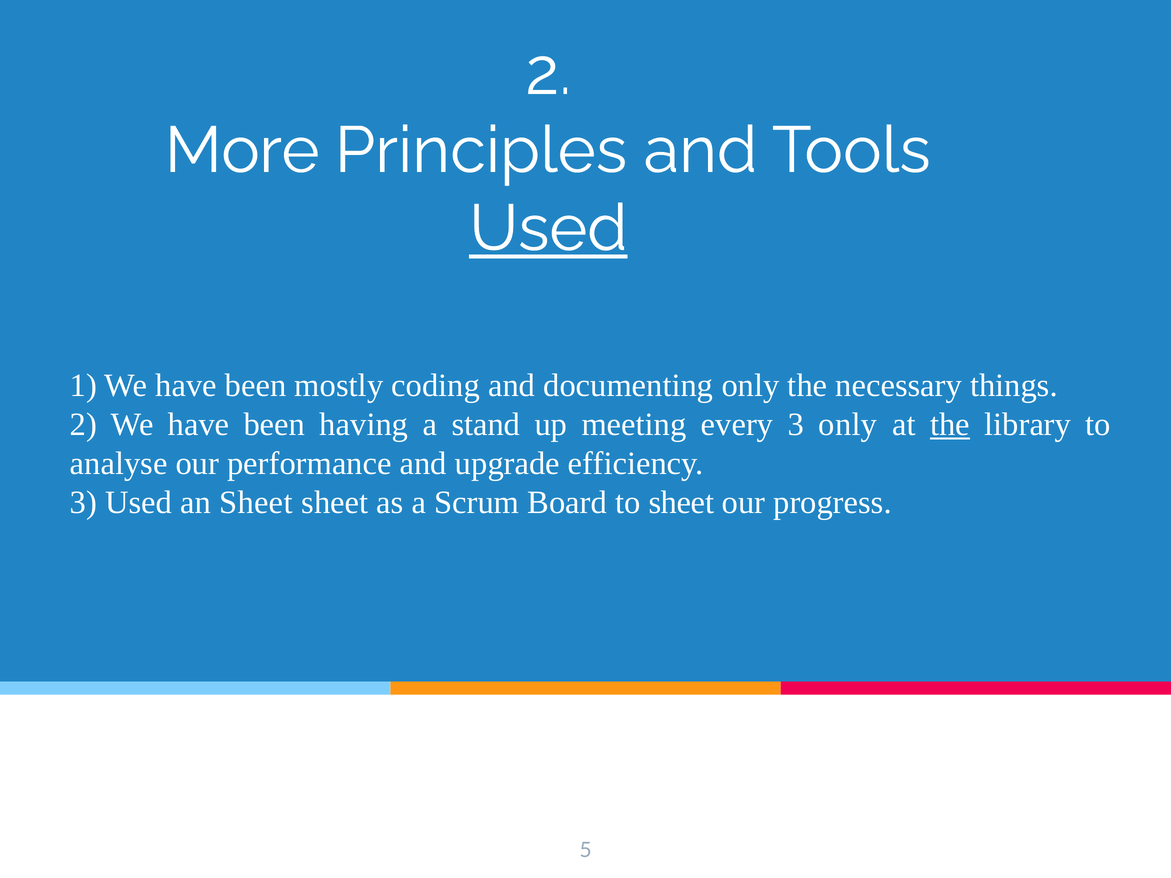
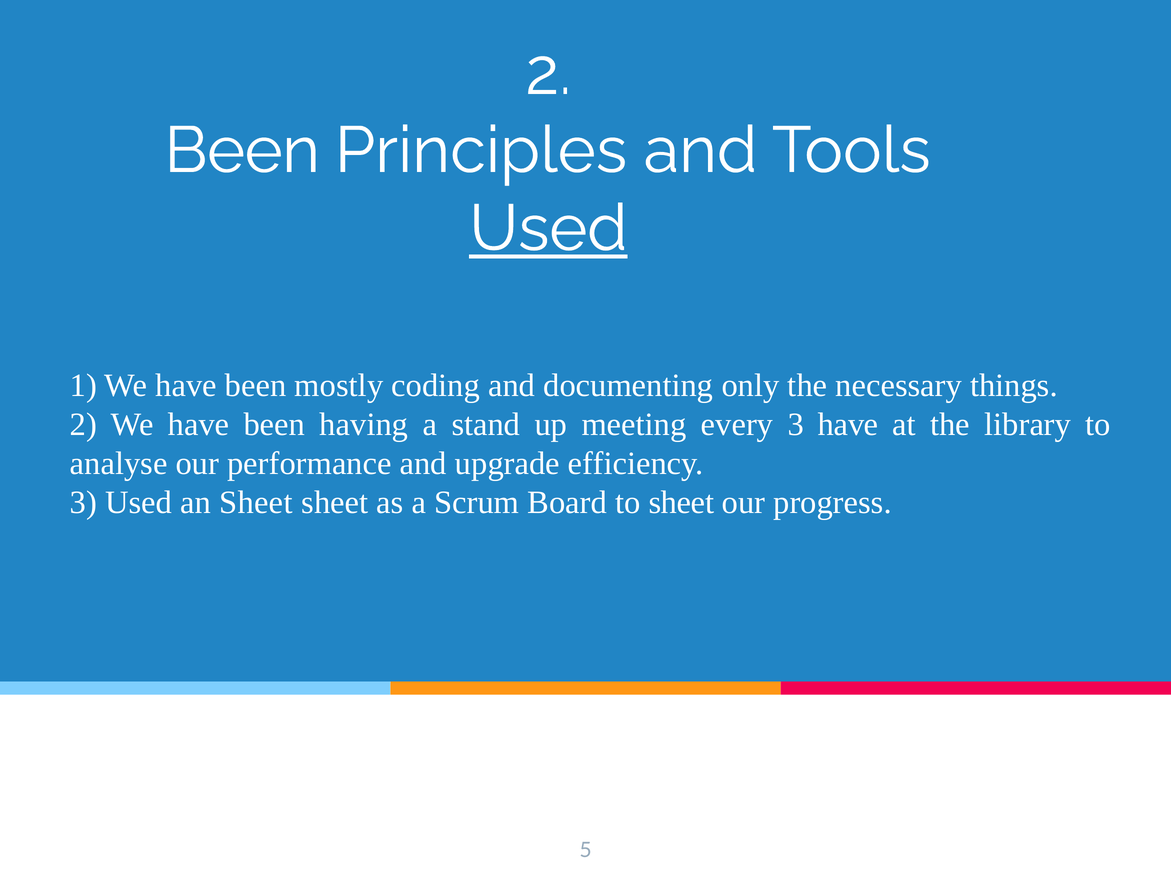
More: More -> Been (242, 151)
3 only: only -> have (848, 425)
the underline: present -> none (950, 425)
